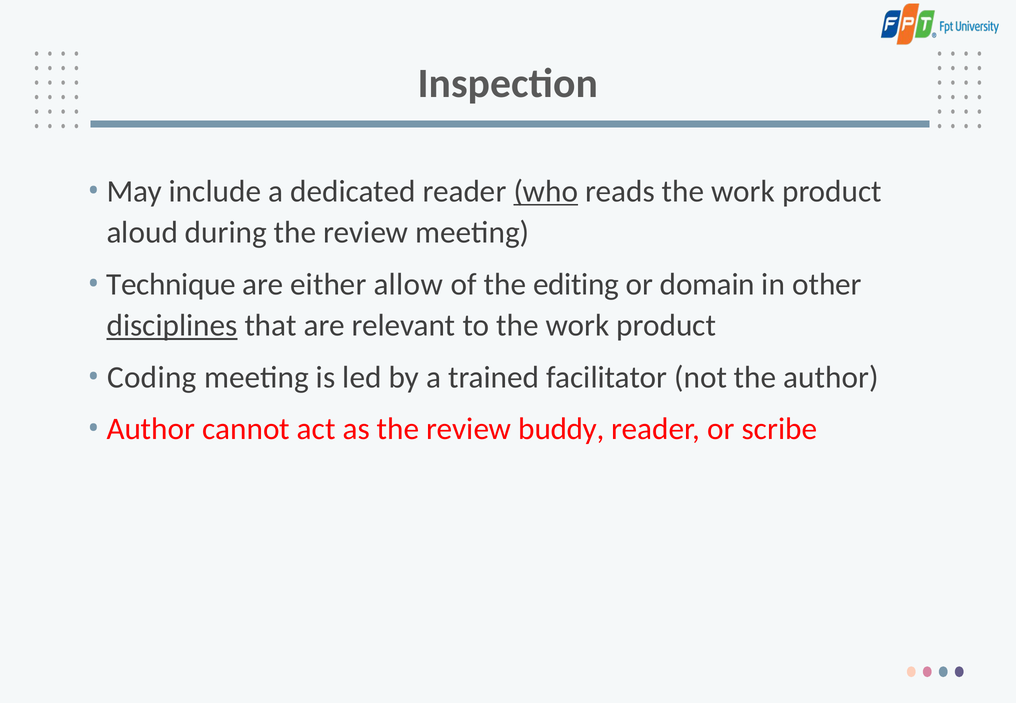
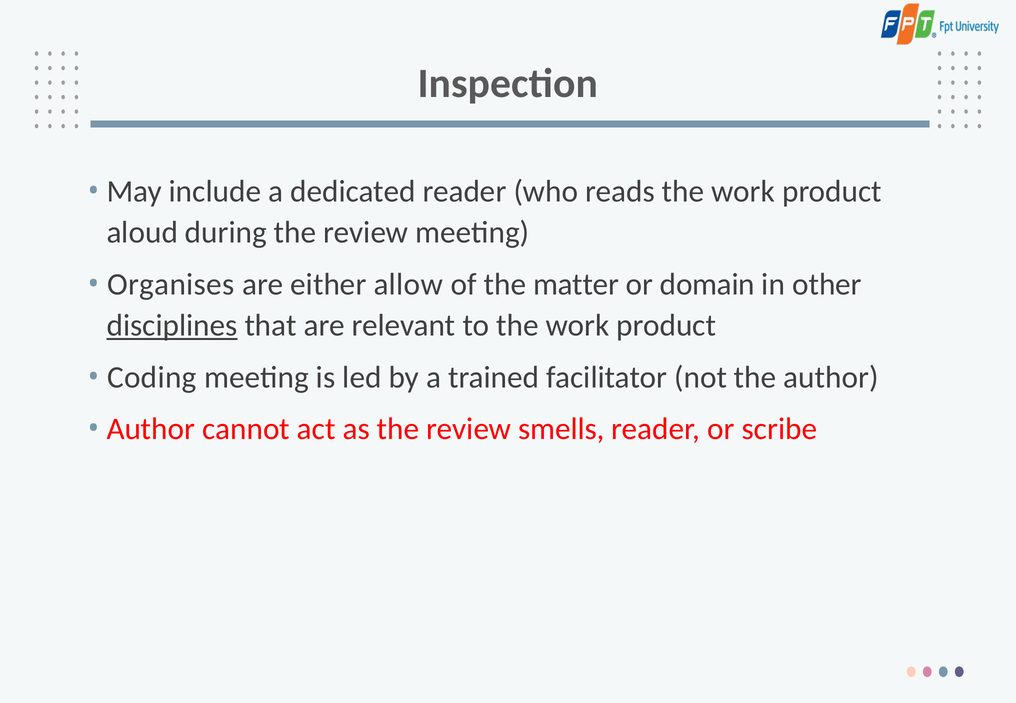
who underline: present -> none (546, 191)
Technique: Technique -> Organises (171, 284)
editing: editing -> matter (576, 284)
buddy: buddy -> smells (561, 429)
